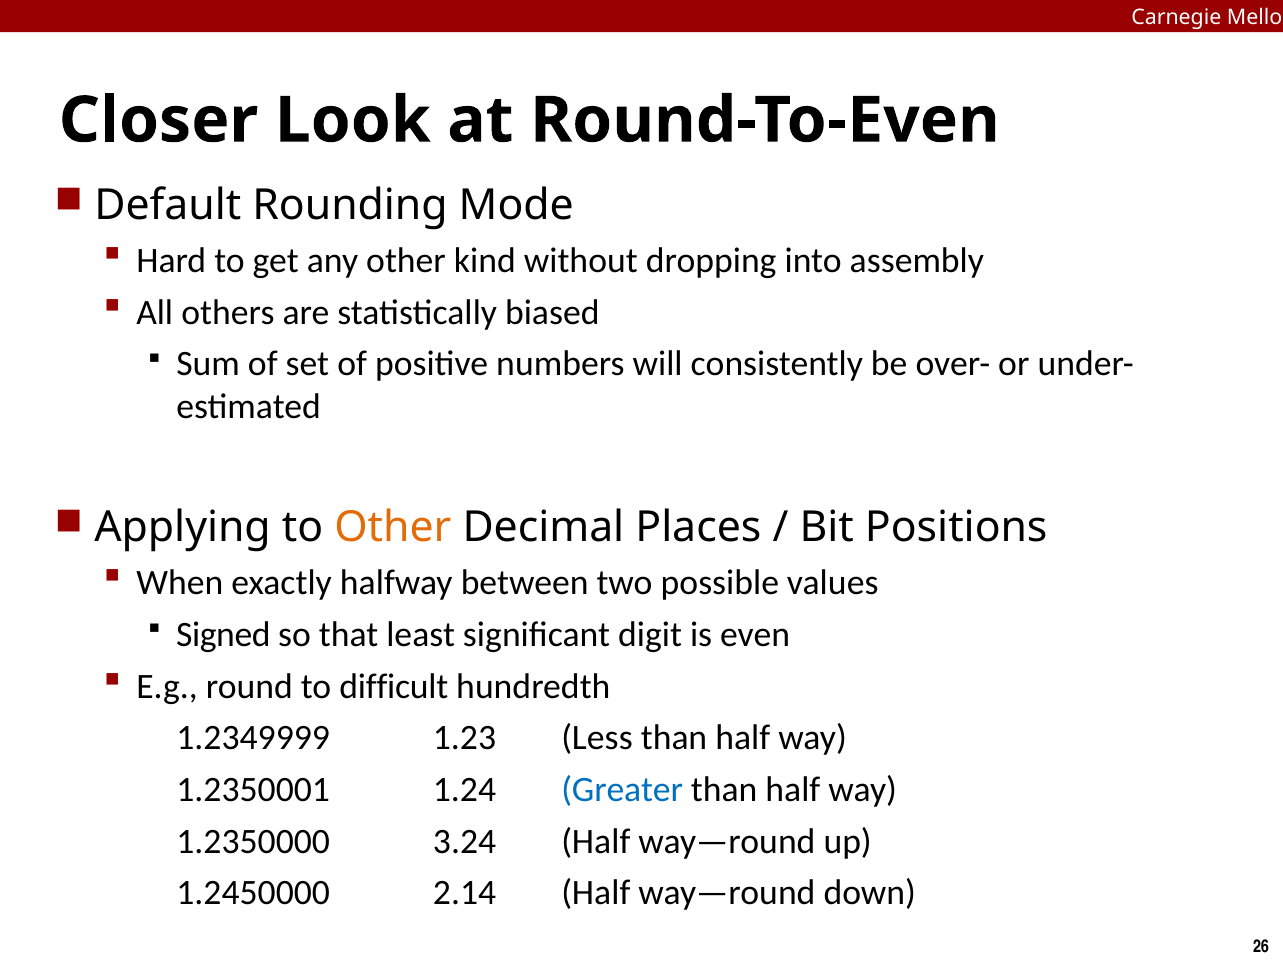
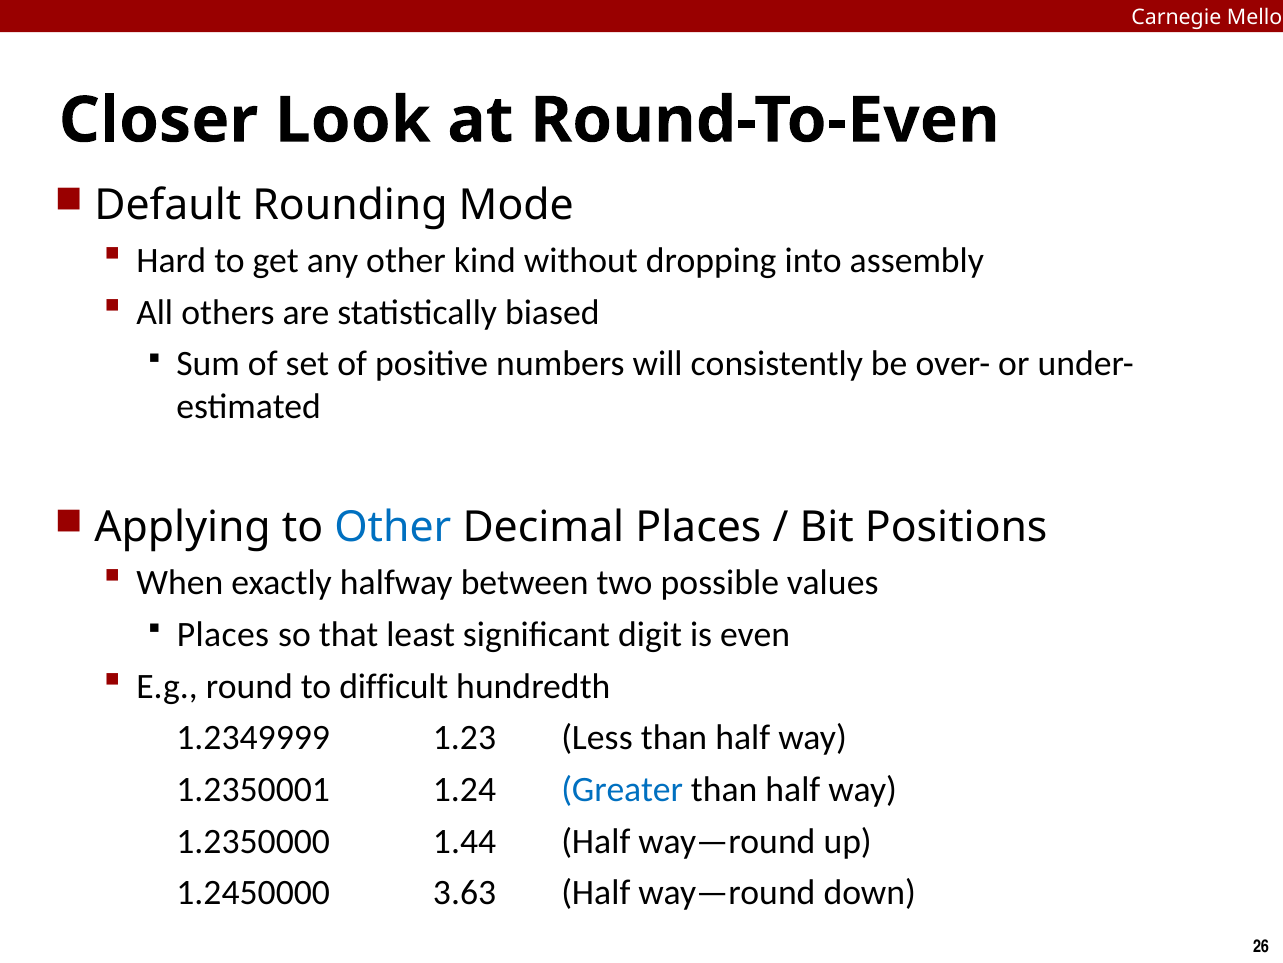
Other colour: orange -> blue (393, 527)
Signed: Signed -> Places (223, 634)
3.24: 3.24 -> 1.44 (465, 841)
2.14: 2.14 -> 3.63 (465, 892)
